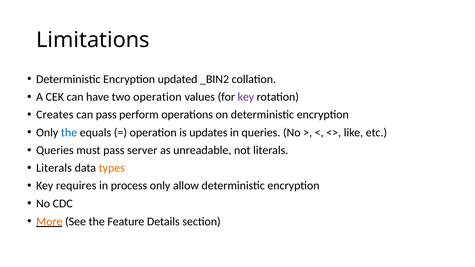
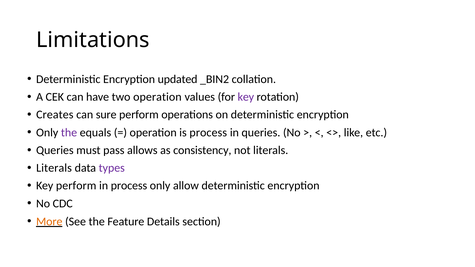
can pass: pass -> sure (106, 115)
the colour: blue -> purple (69, 133)
is updates: updates -> process (208, 133)
server: server -> allows (142, 150)
unreadable: unreadable -> consistency (202, 150)
types colour: orange -> purple (112, 168)
Key requires: requires -> perform (76, 186)
